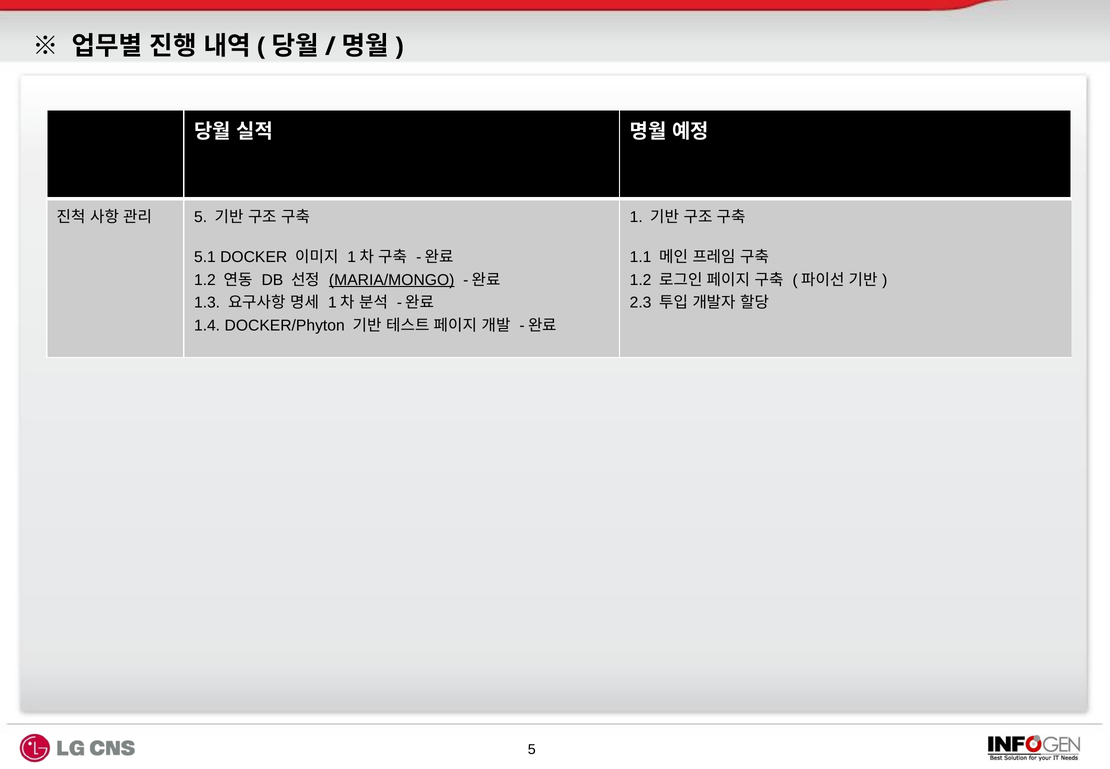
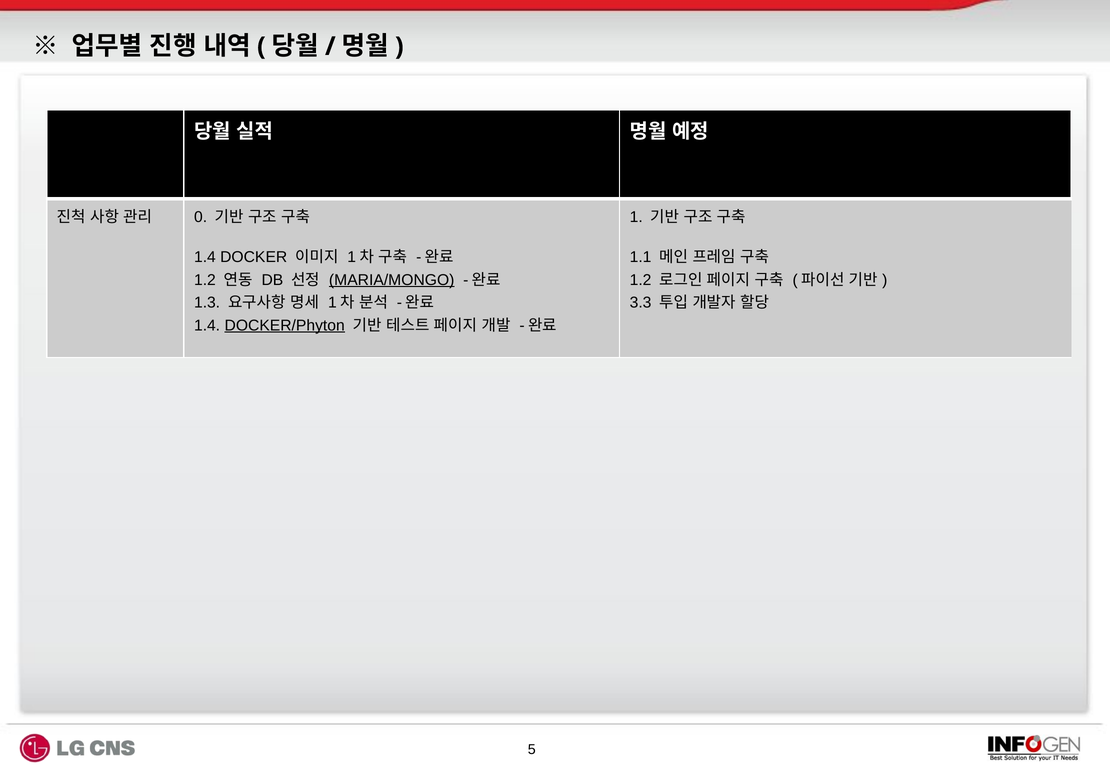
5: 5 -> 0 (201, 217)
5.1: 5.1 -> 1.4 (205, 257)
2.3: 2.3 -> 3.3 (641, 302)
DOCKER/Phyton underline: none -> present (285, 325)
